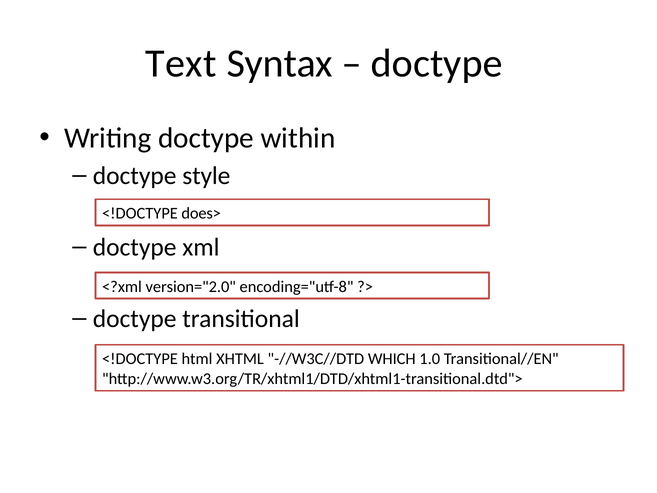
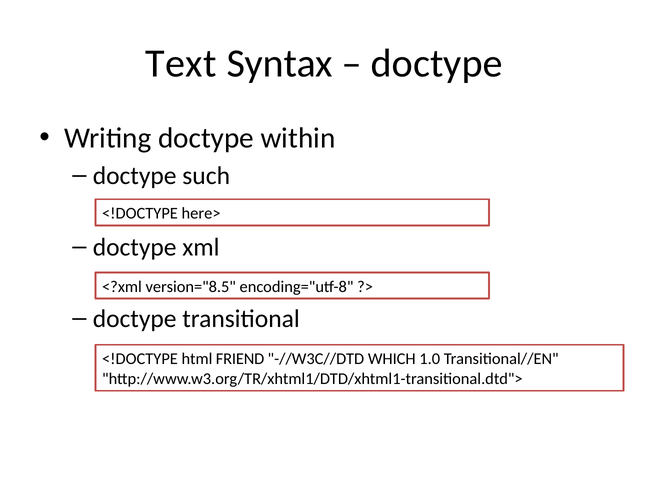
style: style -> such (206, 176)
does>: does> -> here> (201, 213)
version="2.0: version="2.0 -> version="8.5 (191, 286)
XHTML: XHTML -> FRIEND (240, 359)
